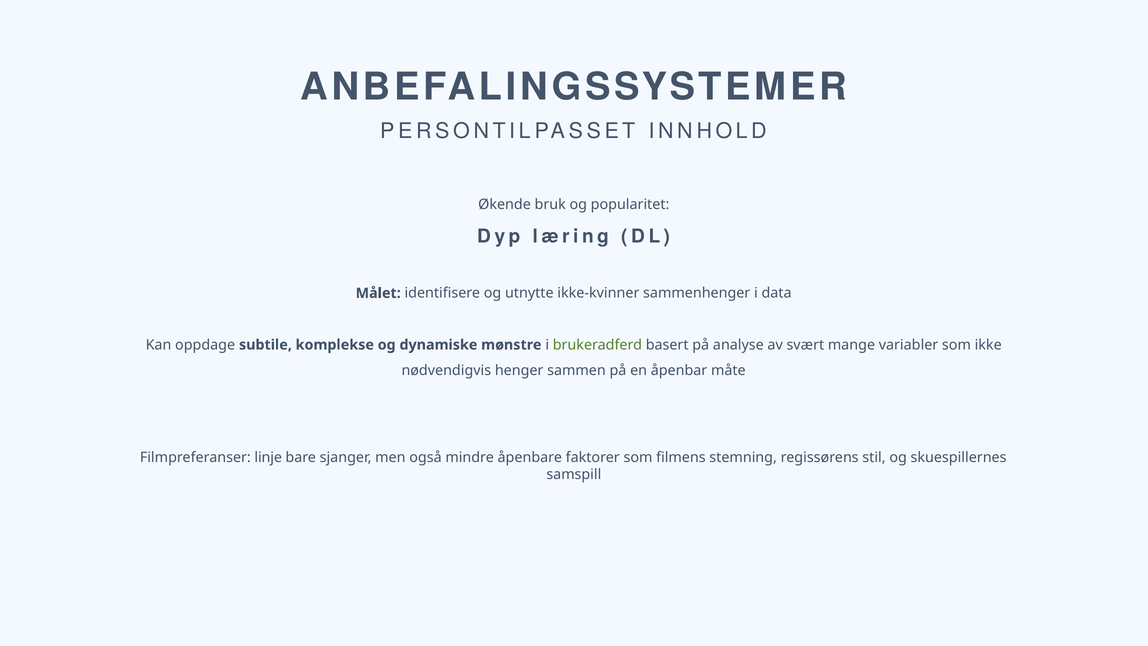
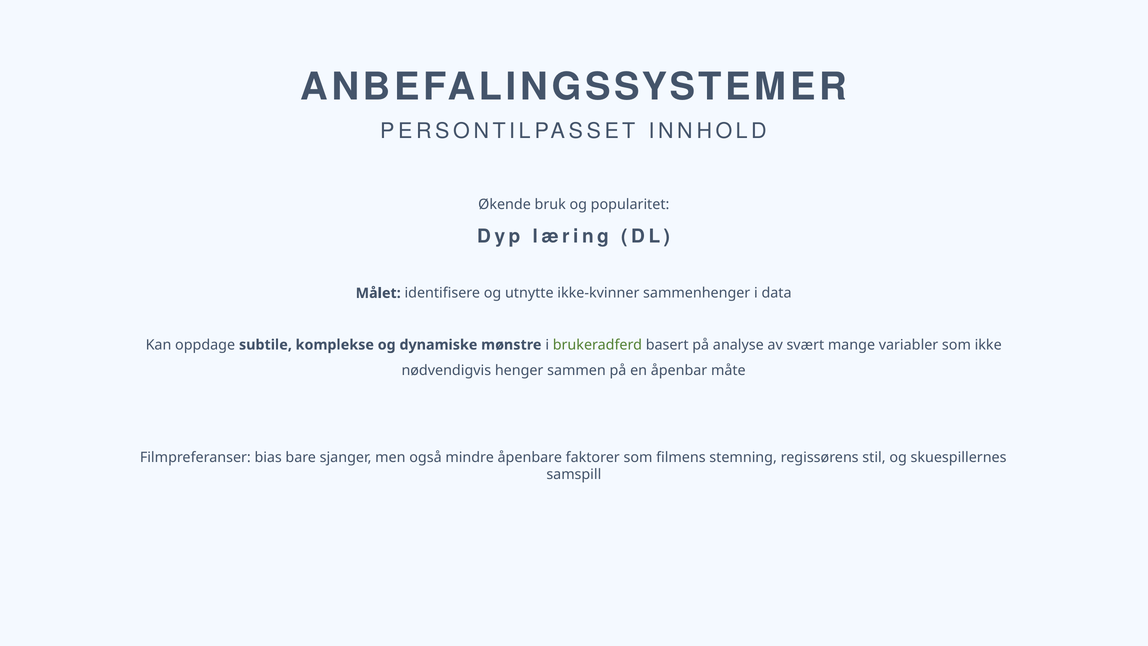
linje: linje -> bias (268, 457)
